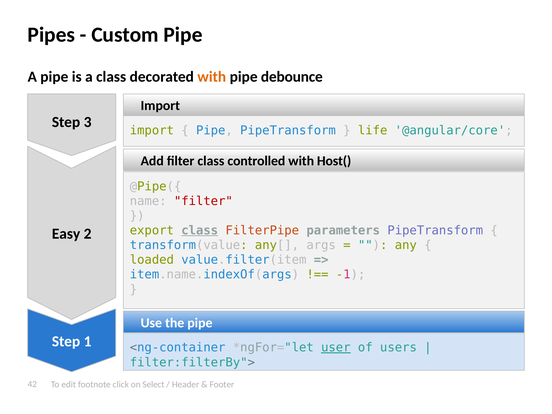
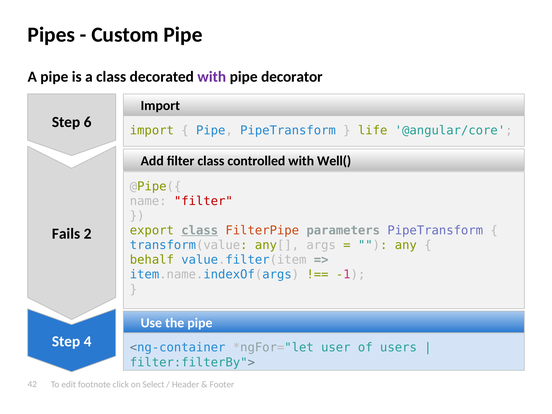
with colour: orange -> purple (212, 77)
debounce: debounce -> decorator (292, 77)
3: 3 -> 6 (88, 122)
Host(: Host( -> Well( (334, 161)
Easy: Easy -> Fails (66, 234)
loaded: loaded -> behalf (152, 260)
1: 1 -> 4 (88, 341)
user underline: present -> none (336, 348)
